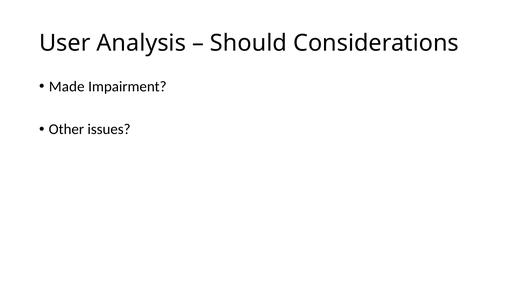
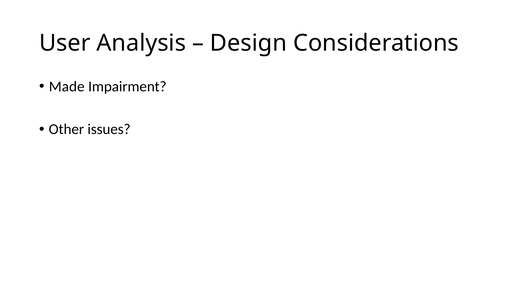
Should: Should -> Design (248, 43)
